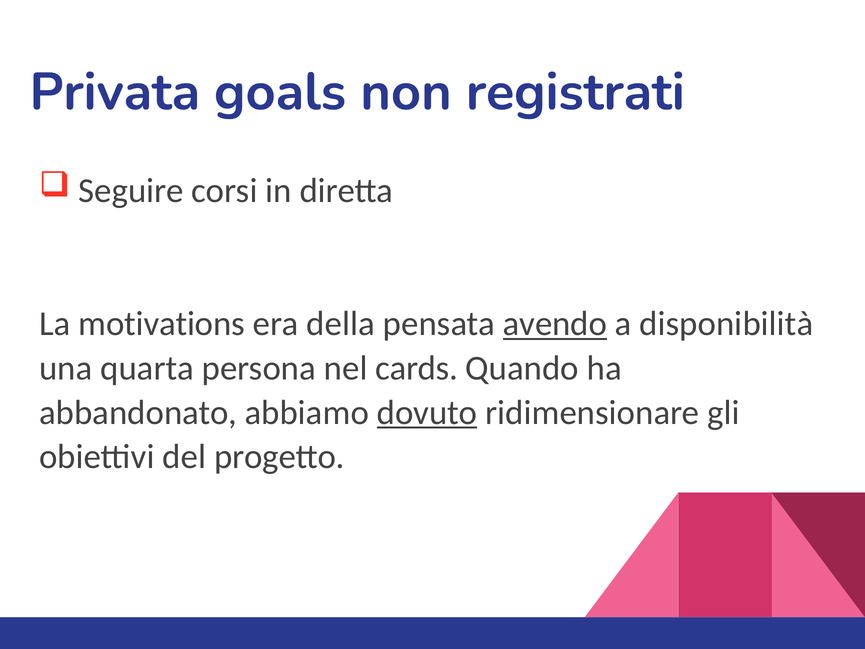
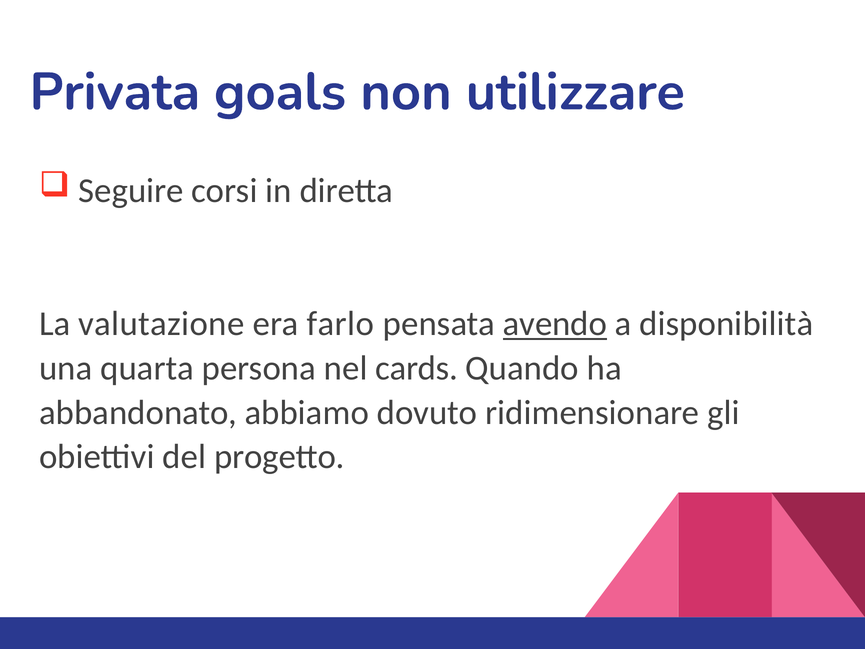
registrati: registrati -> utilizzare (575, 92)
motivations: motivations -> valutazione (161, 324)
della: della -> farlo (340, 324)
dovuto underline: present -> none (427, 412)
